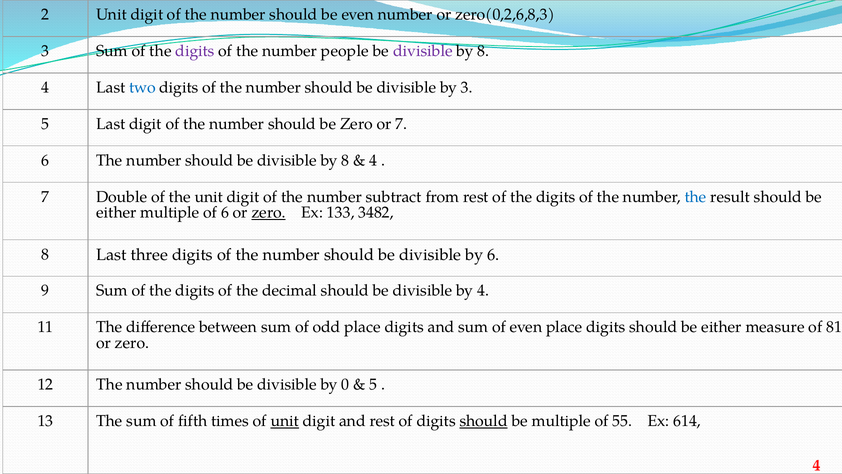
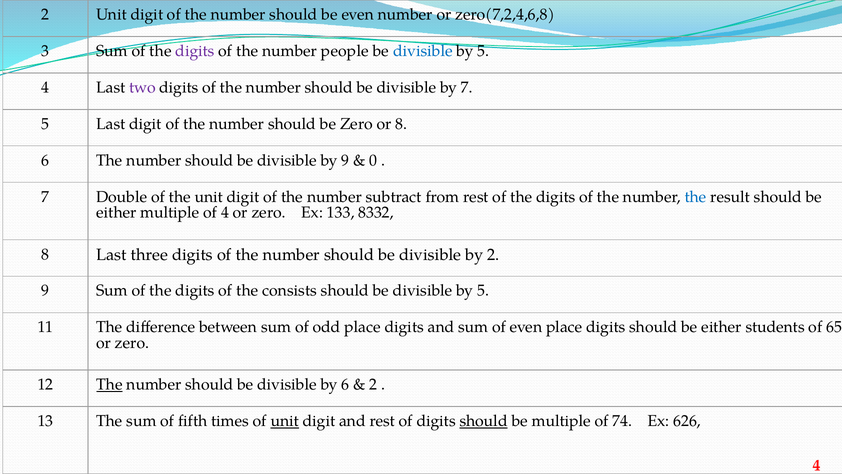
zero(0,2,6,8,3: zero(0,2,6,8,3 -> zero(7,2,4,6,8 (505, 15)
divisible colour: purple -> blue (423, 51)
8: 8 -> 5 (483, 51)
two colour: blue -> purple (142, 87)
by 3: 3 -> 7 (467, 87)
or 7: 7 -> 8 (401, 124)
8: 8 -> 9 (345, 160)
4: 4 -> 0 (373, 160)
of 6: 6 -> 4 (225, 212)
zero underline: present -> none (269, 212)
3482: 3482 -> 8332 (376, 212)
by 6: 6 -> 2 (493, 254)
decimal: decimal -> consists (290, 291)
4: 4 -> 5 (483, 291)
measure: measure -> students (775, 327)
81: 81 -> 65 (834, 327)
The underline: none -> present (109, 384)
by 0: 0 -> 6 (345, 384)
5: 5 -> 2 (373, 384)
55: 55 -> 74 (622, 421)
614: 614 -> 626 (687, 421)
